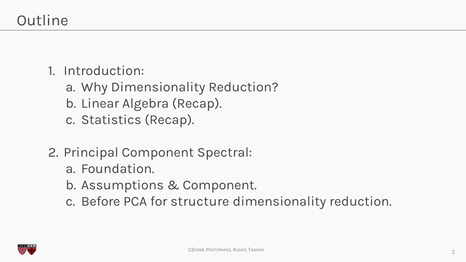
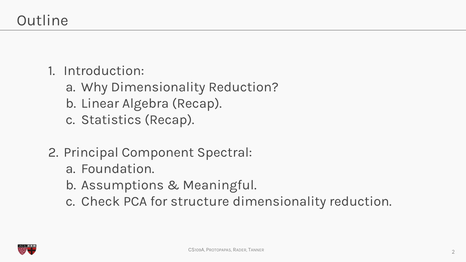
Component: Component -> Meaningful (220, 185)
Before: Before -> Check (101, 201)
